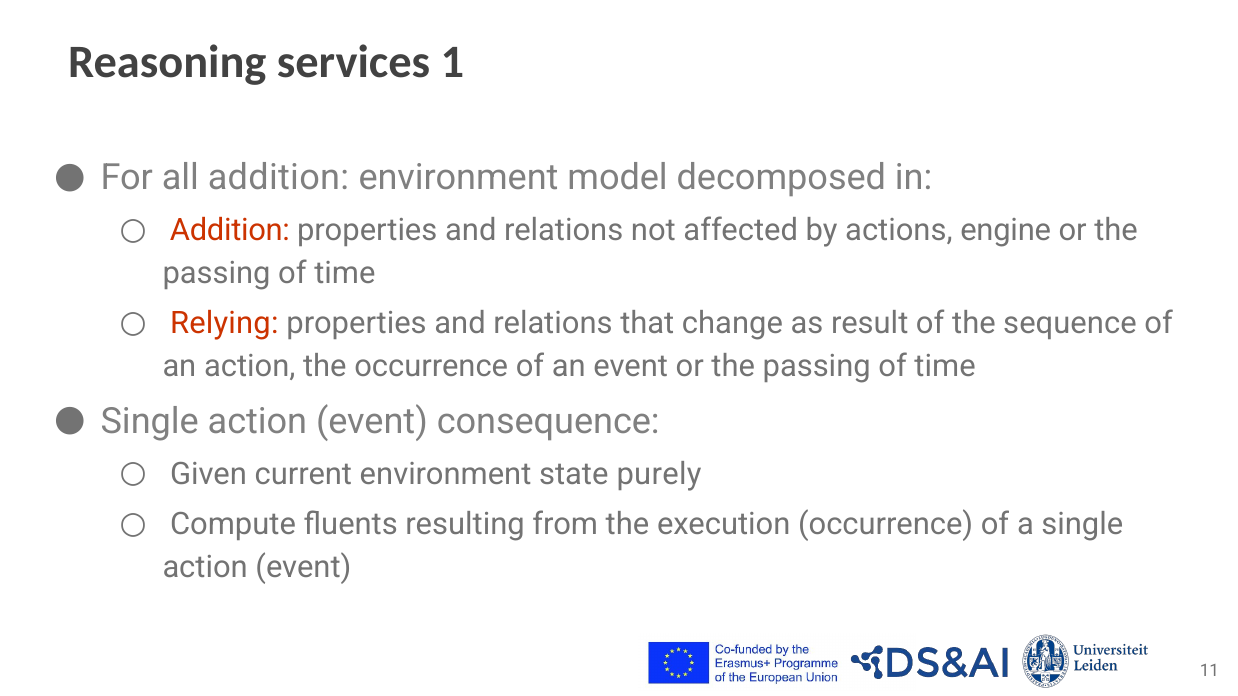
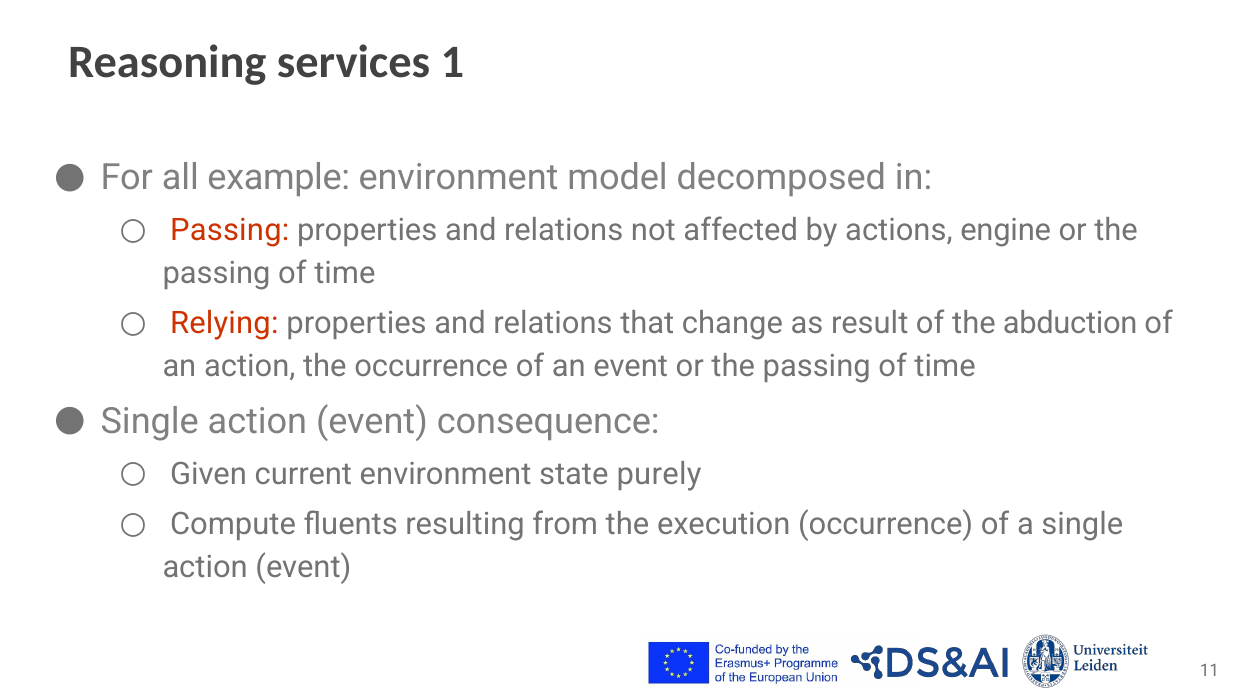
all addition: addition -> example (279, 178)
Addition: Addition -> Passing (230, 231)
sequence: sequence -> abduction (1070, 324)
